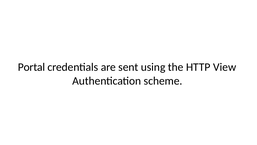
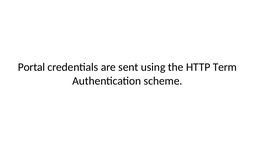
View: View -> Term (225, 67)
